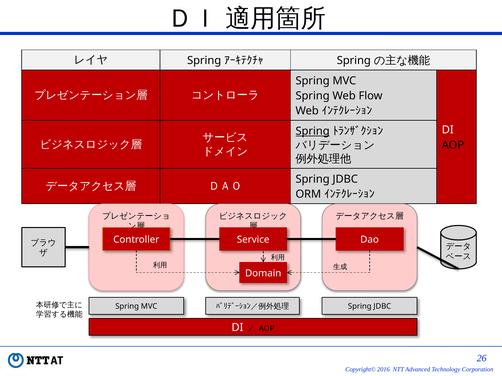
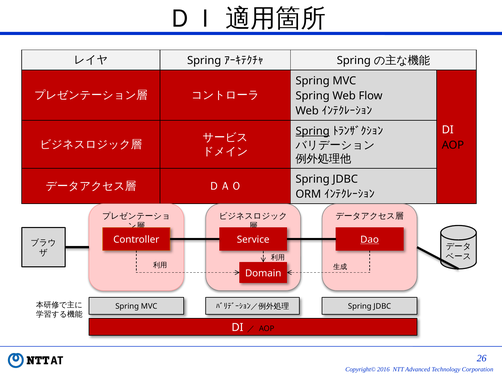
Dao underline: none -> present (370, 240)
